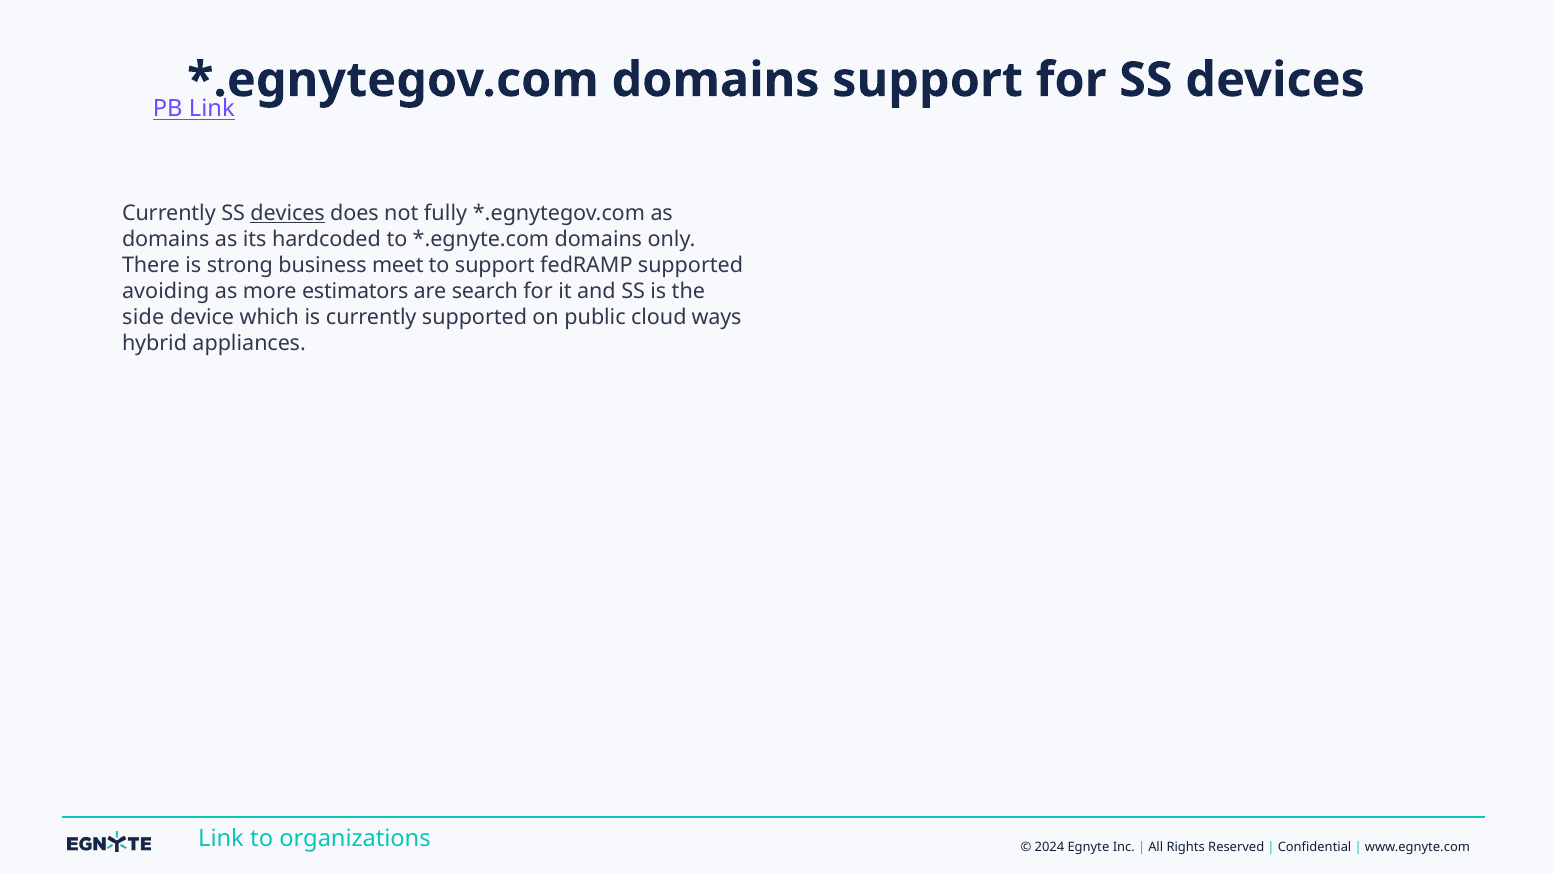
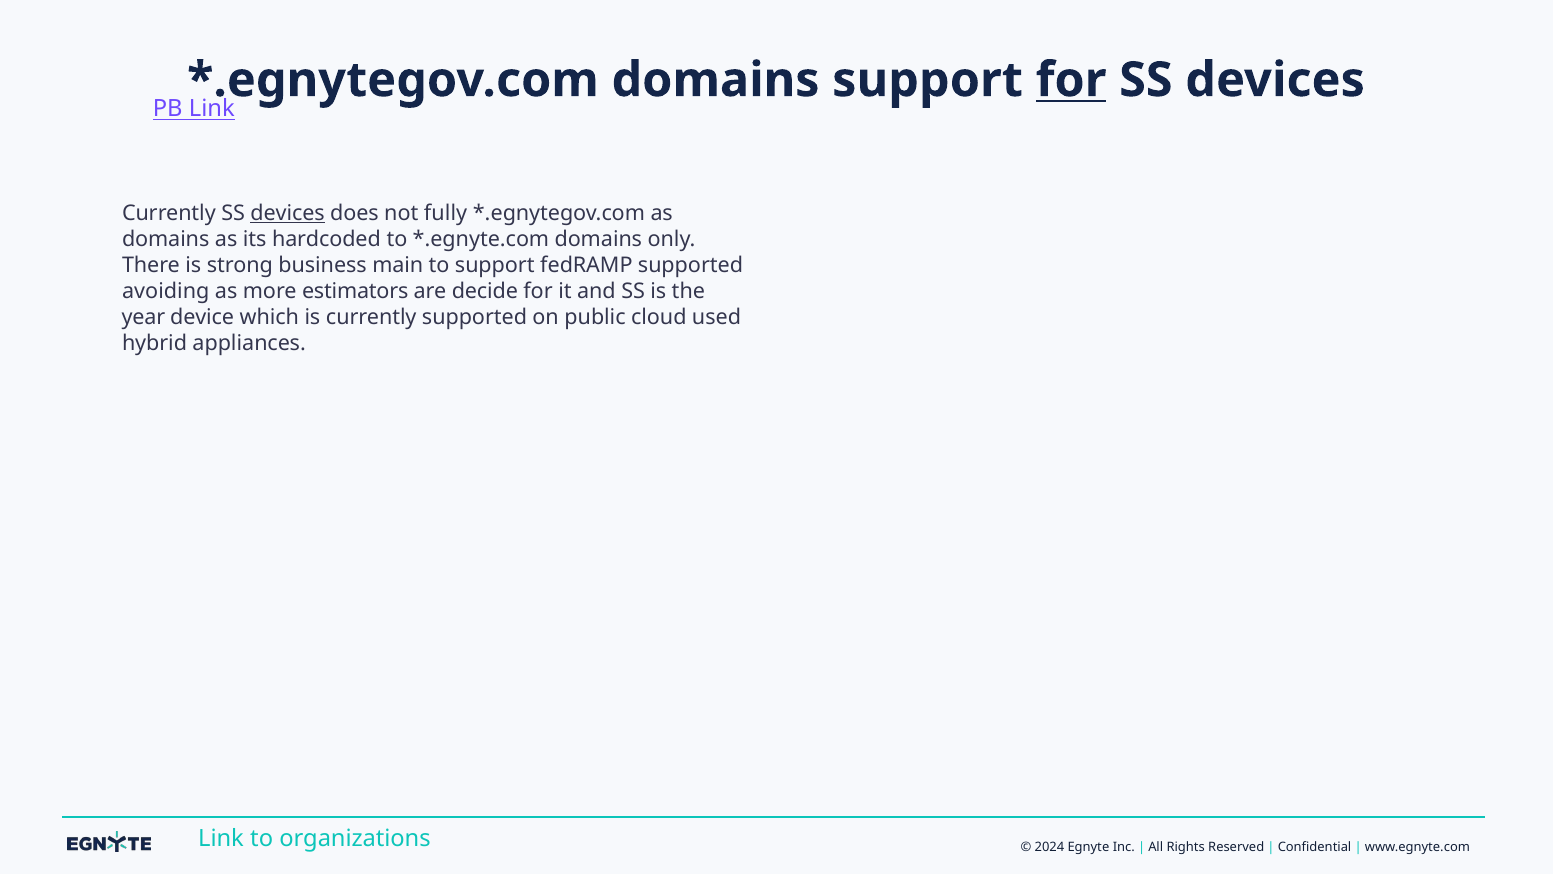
for underline: none -> present (1071, 80)
meet: meet -> main (398, 265)
search: search -> decide (485, 291)
side: side -> year (143, 317)
ways: ways -> used (717, 317)
